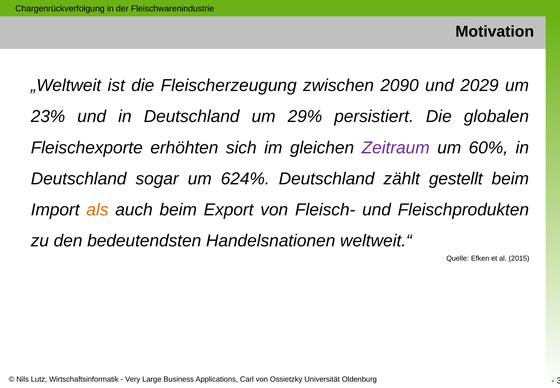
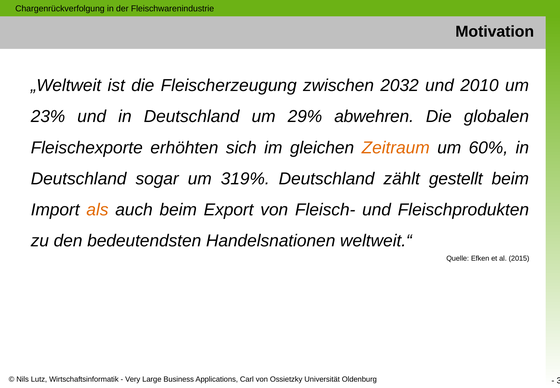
2090: 2090 -> 2032 (400, 86)
2029: 2029 -> 2010 (479, 86)
persistiert: persistiert -> abwehren (374, 117)
Zeitraum colour: purple -> orange (396, 148)
624%: 624% -> 319% (245, 179)
